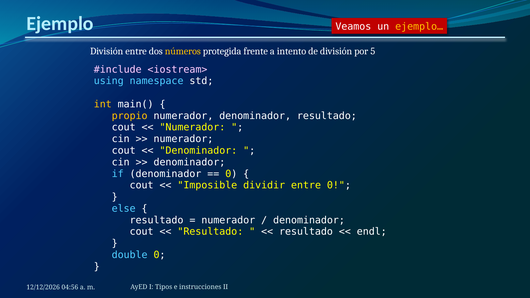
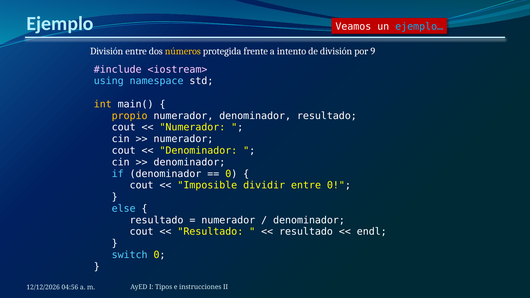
ejemplo… colour: yellow -> light blue (419, 27)
5: 5 -> 9 (373, 51)
double: double -> switch (130, 255)
